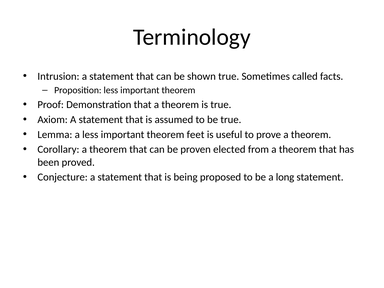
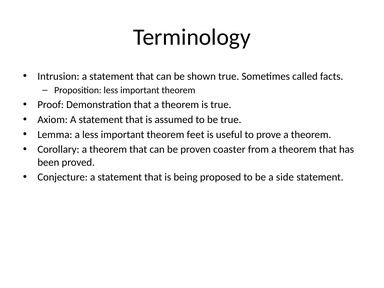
elected: elected -> coaster (229, 149)
long: long -> side (285, 177)
